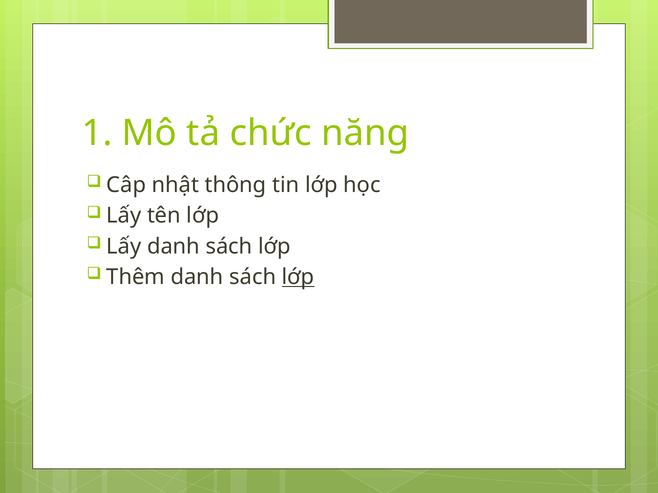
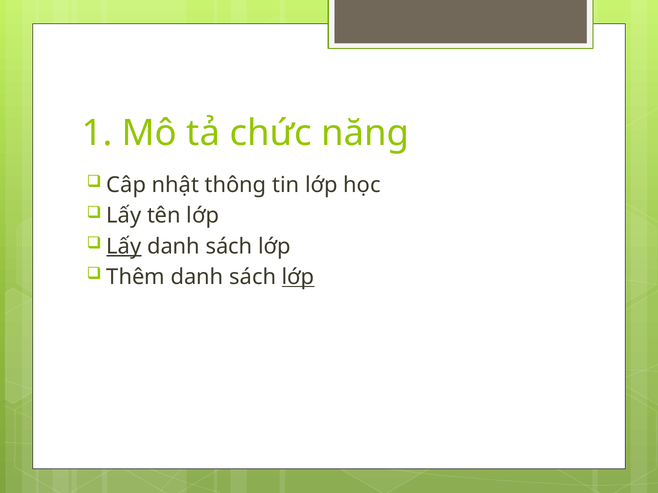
Lấy underline: none -> present (124, 247)
